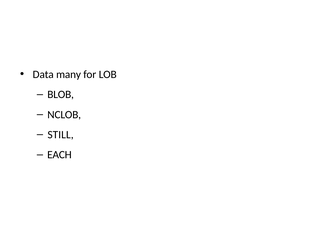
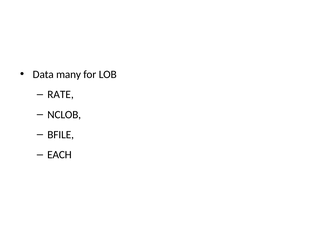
BLOB: BLOB -> RATE (61, 95)
STILL: STILL -> BFILE (61, 135)
